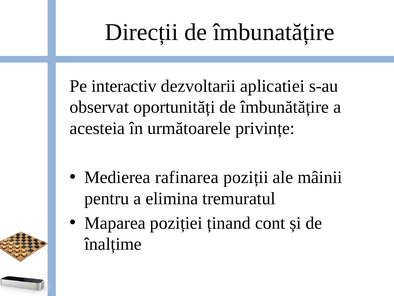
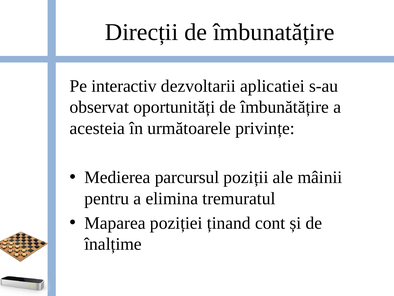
rafinarea: rafinarea -> parcursul (187, 177)
